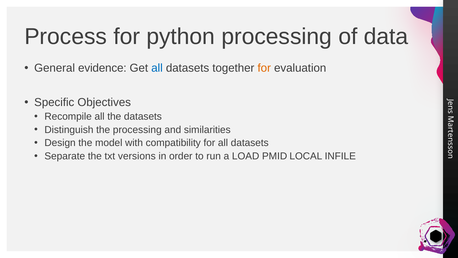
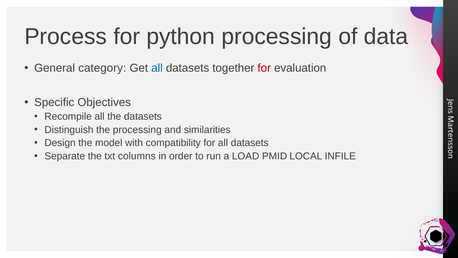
evidence: evidence -> category (102, 68)
for colour: orange -> red (264, 68)
versions: versions -> columns (137, 156)
